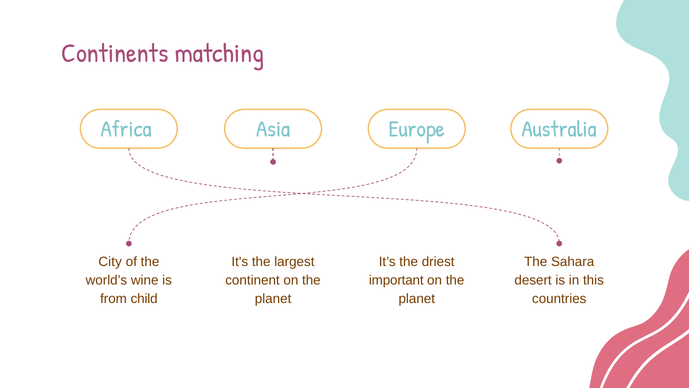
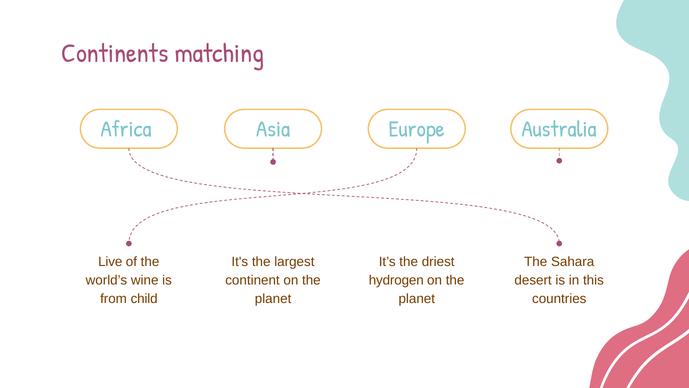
City: City -> Live (110, 262)
important: important -> hydrogen (396, 280)
